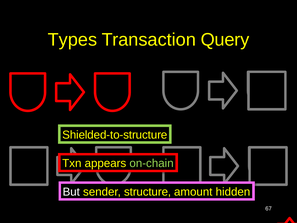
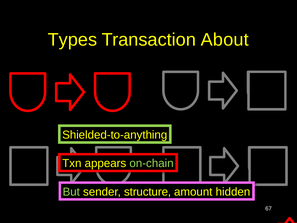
Query: Query -> About (225, 40)
Shielded-to-structure: Shielded-to-structure -> Shielded-to-anything (115, 135)
But colour: white -> light green (71, 192)
